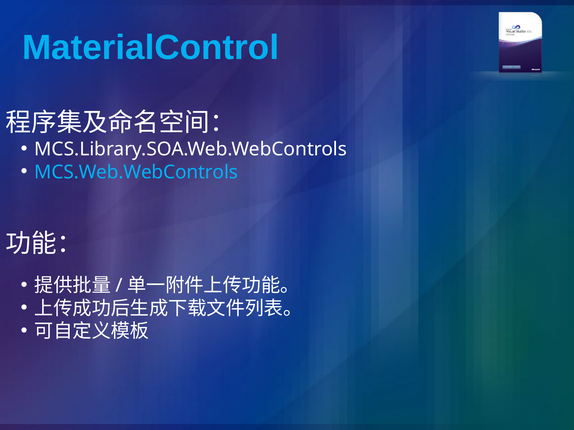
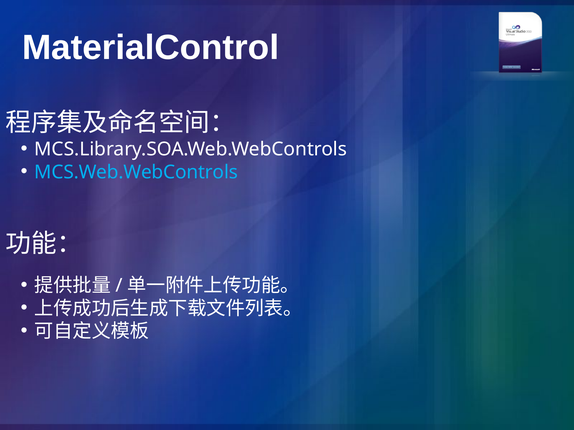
MaterialControl colour: light blue -> white (151, 48)
